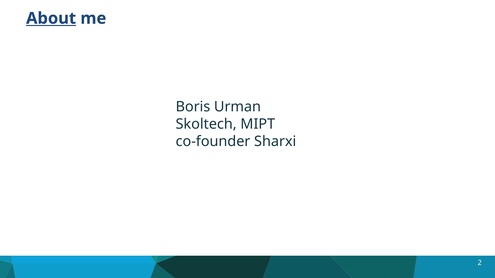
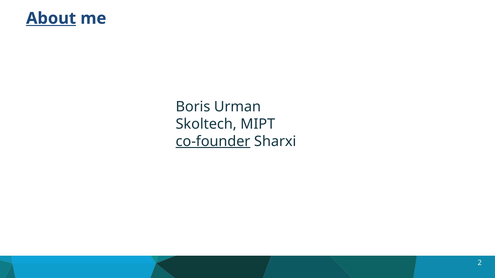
co-founder underline: none -> present (213, 142)
